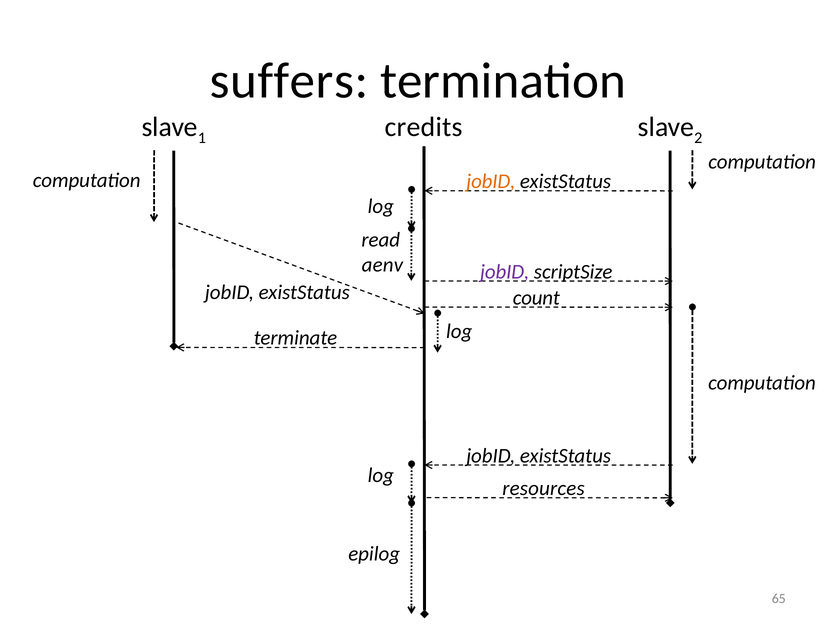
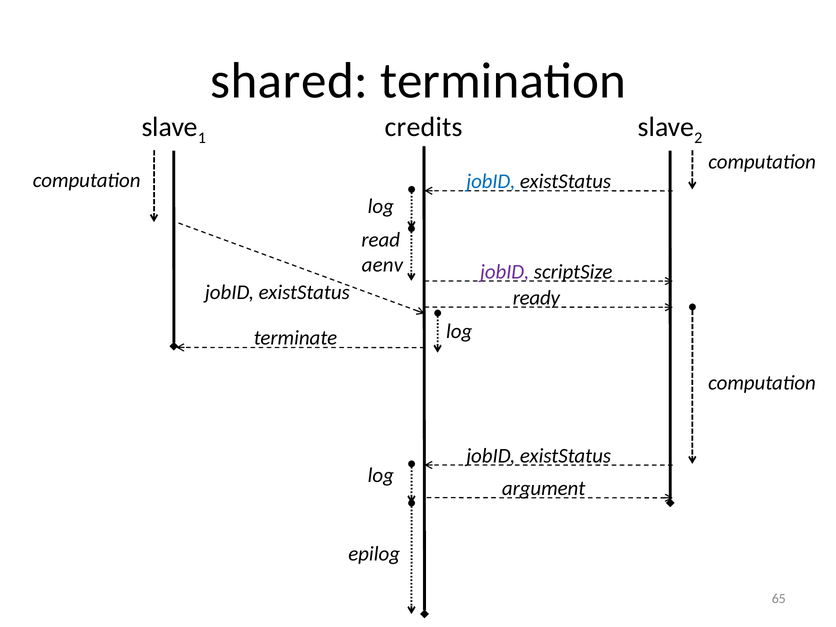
suffers: suffers -> shared (289, 81)
jobID colour: orange -> blue (491, 181)
count: count -> ready (536, 298)
resources: resources -> argument (544, 488)
